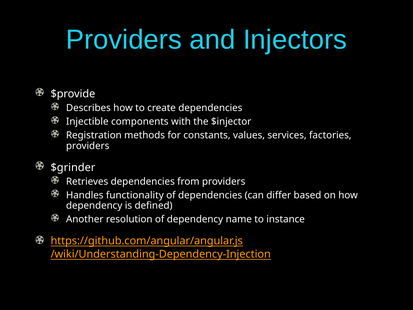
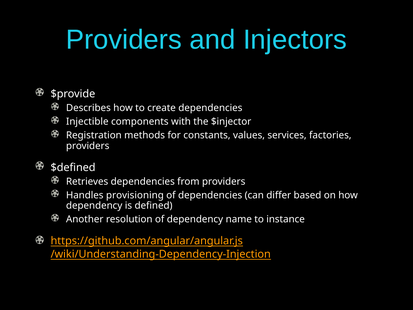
$grinder: $grinder -> $defined (73, 167)
functionality: functionality -> provisioning (135, 195)
